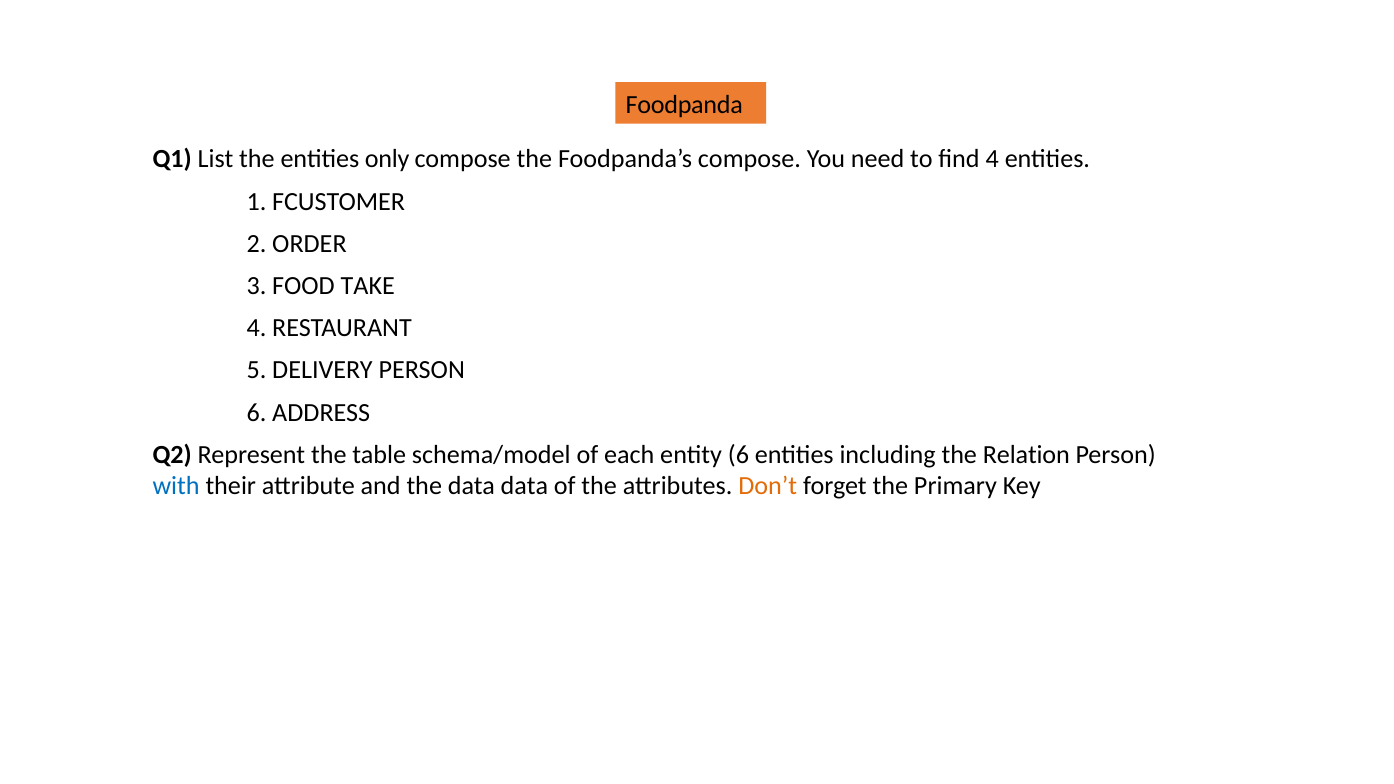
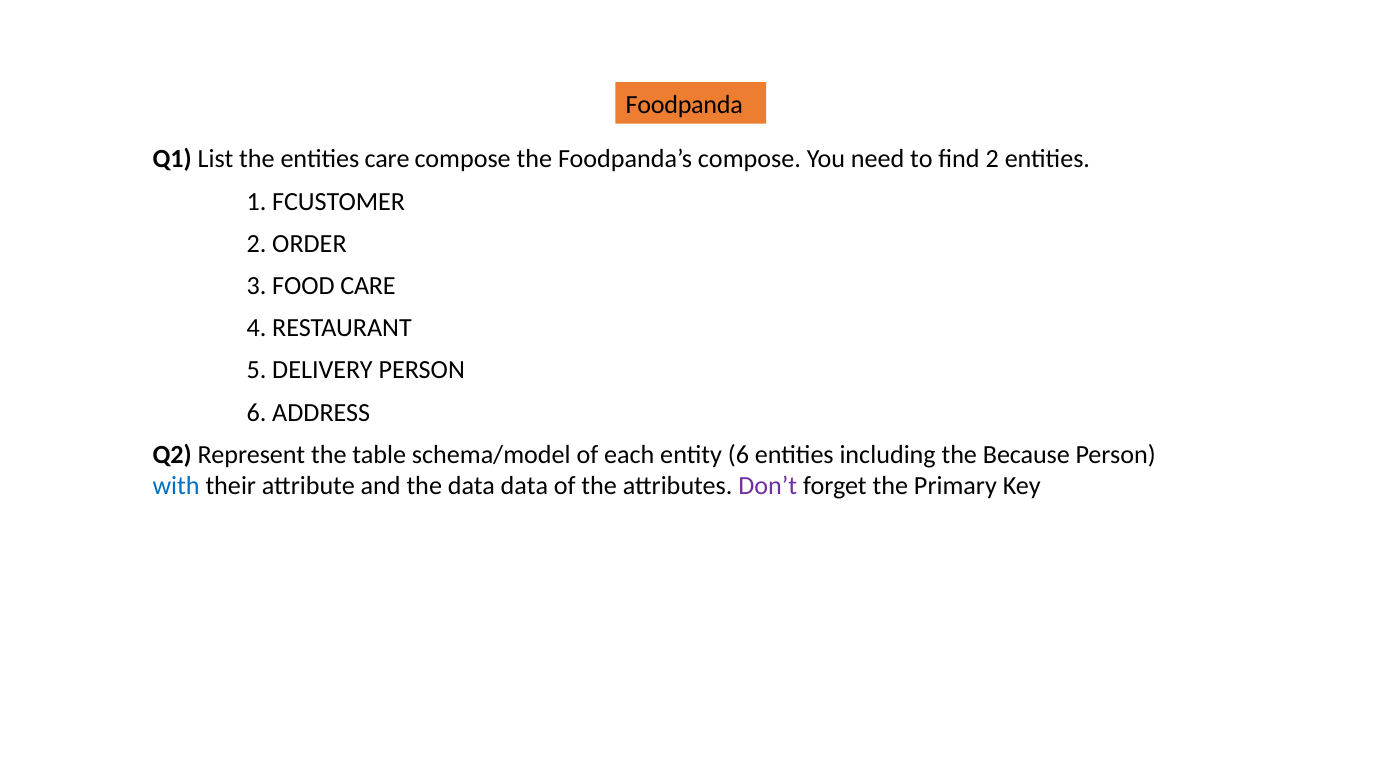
entities only: only -> care (387, 159)
find 4: 4 -> 2 (992, 159)
FOOD TAKE: TAKE -> CARE (368, 286)
Relation: Relation -> Because (1026, 455)
Don’t colour: orange -> purple (768, 486)
